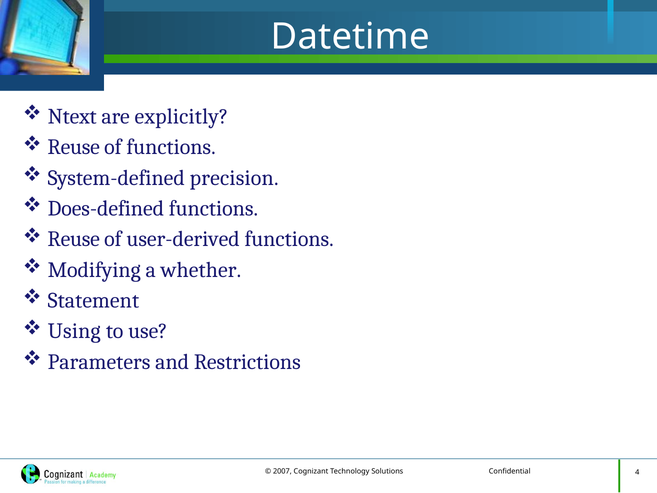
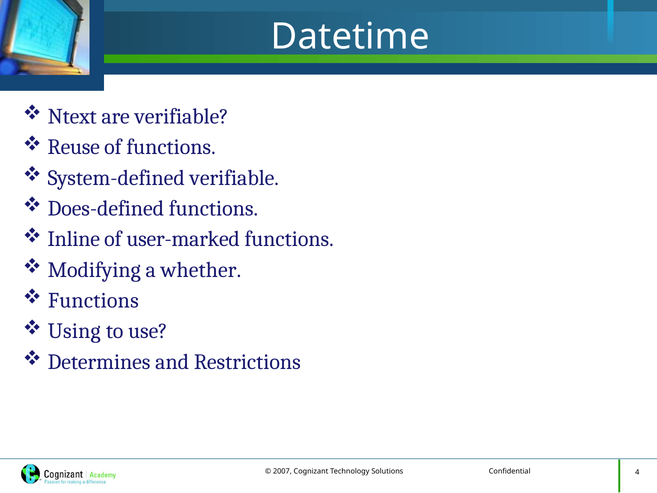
are explicitly: explicitly -> verifiable (182, 117)
System-defined precision: precision -> verifiable (234, 178)
Reuse: Reuse -> Inline (74, 239)
user-derived: user-derived -> user-marked (183, 239)
Statement: Statement -> Functions (93, 300)
Parameters: Parameters -> Determines (99, 362)
